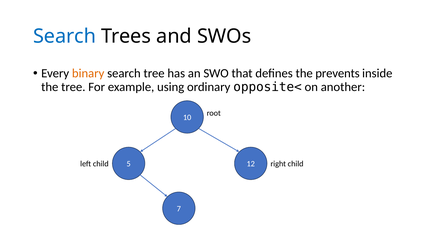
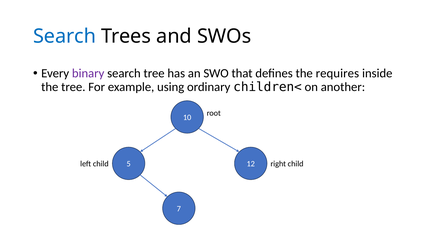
binary colour: orange -> purple (88, 73)
prevents: prevents -> requires (337, 73)
opposite<: opposite< -> children< (268, 87)
